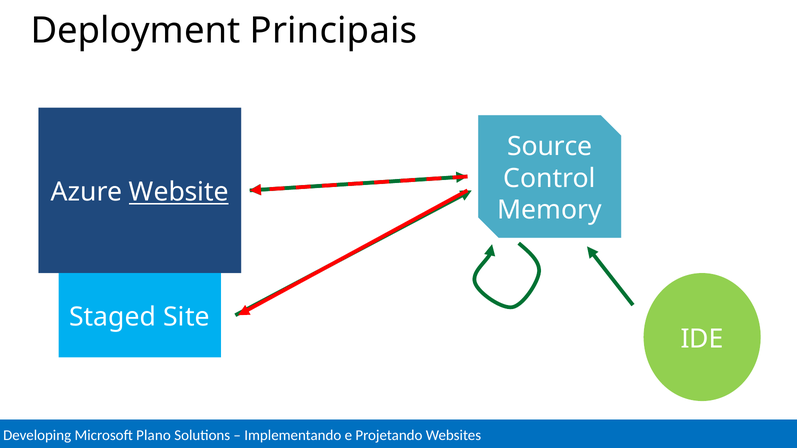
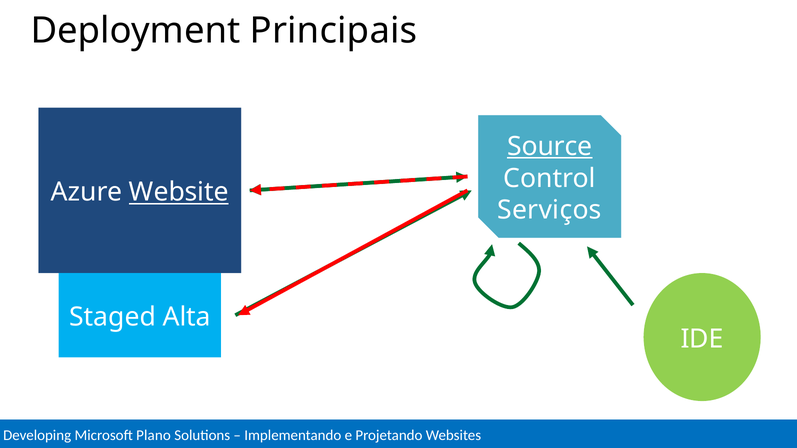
Source underline: none -> present (550, 147)
Memory: Memory -> Serviços (549, 210)
Site: Site -> Alta (187, 317)
